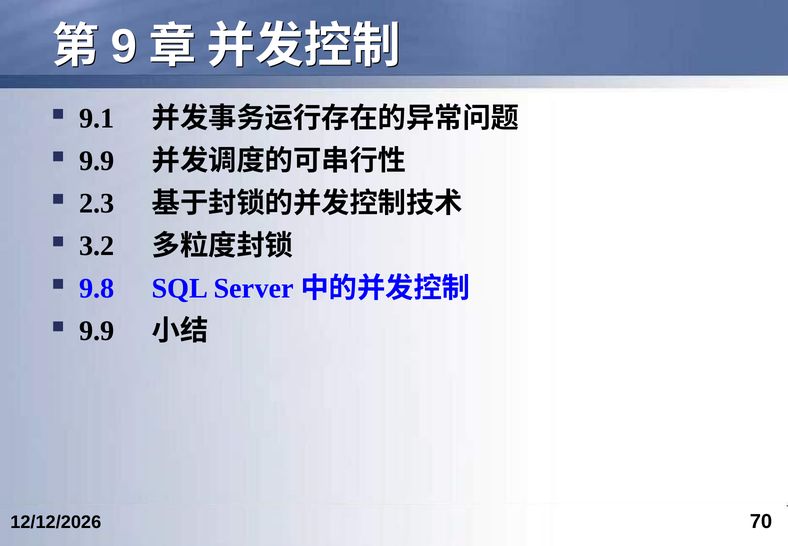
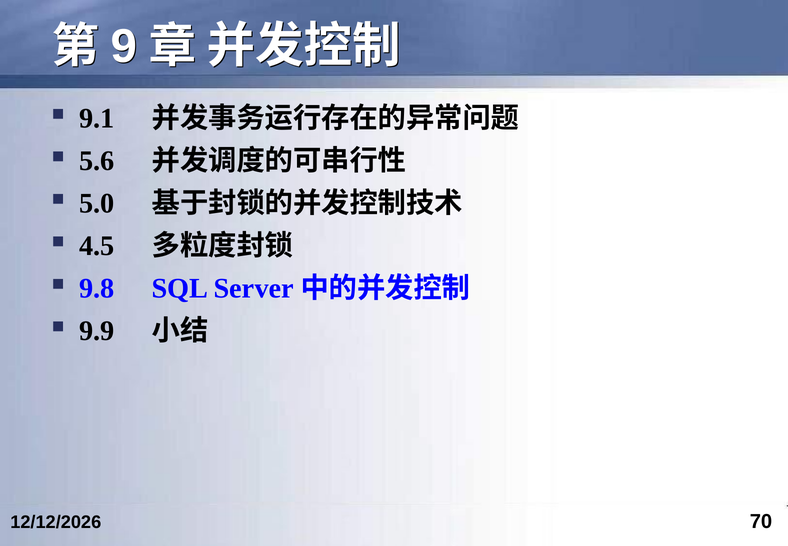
9.9: 9.9 -> 5.6 (97, 161)
2.3: 2.3 -> 5.0 (97, 203)
3.2: 3.2 -> 4.5 (97, 246)
